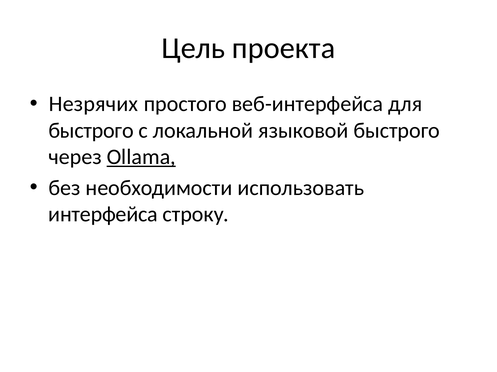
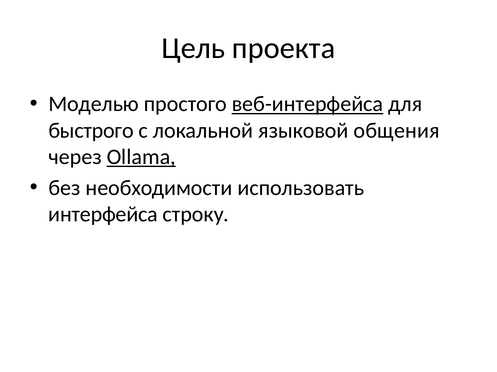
Незрячих: Незрячих -> Моделью (94, 104)
веб-интерфейса underline: none -> present (307, 104)
языковой быстрого: быстрого -> общения (397, 131)
